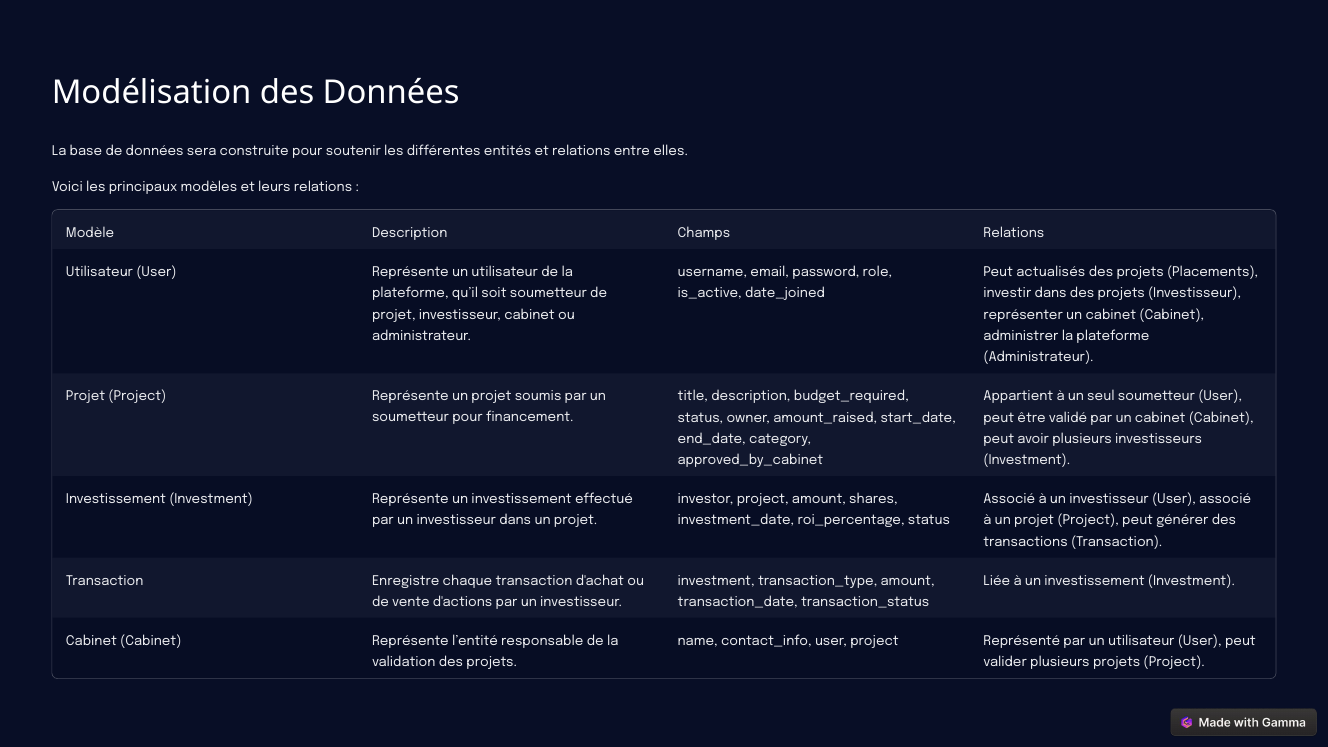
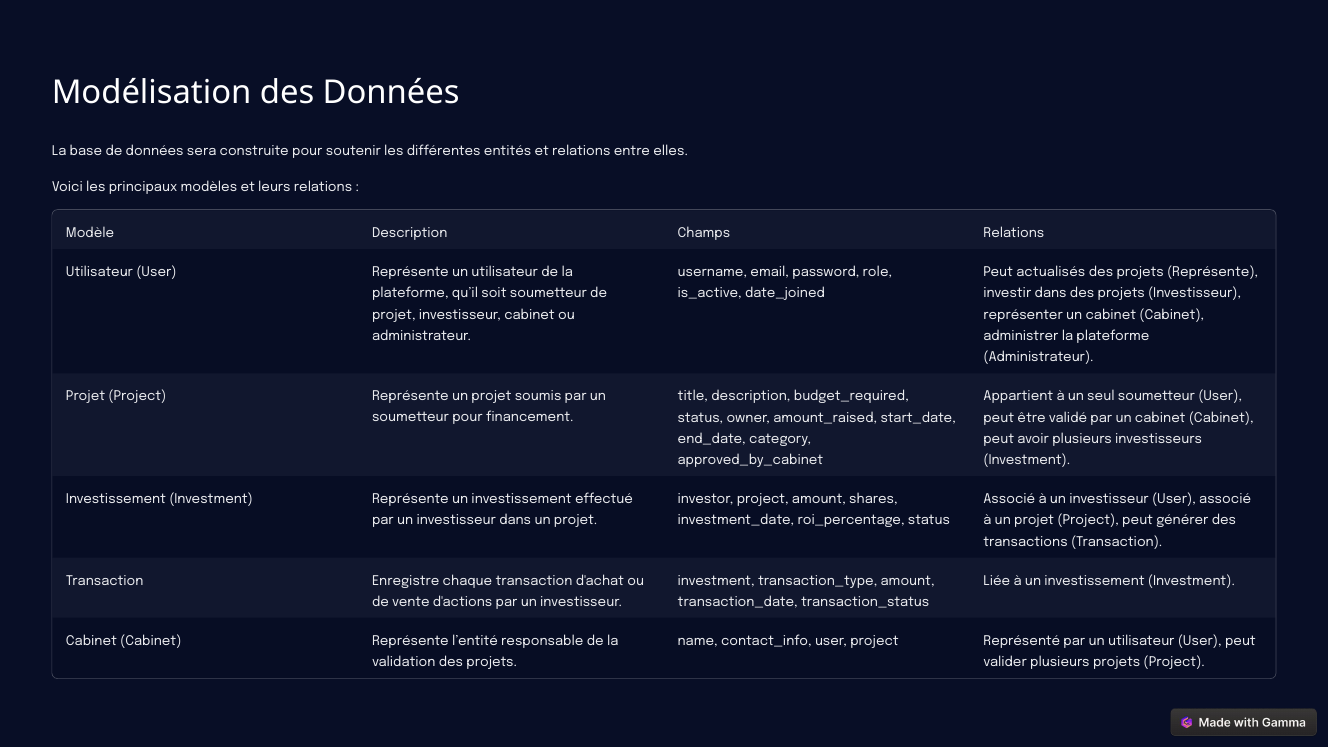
projets Placements: Placements -> Représente (1213, 272)
